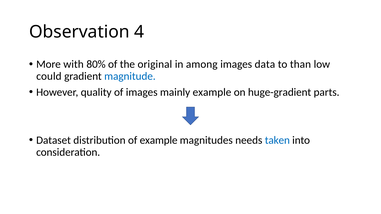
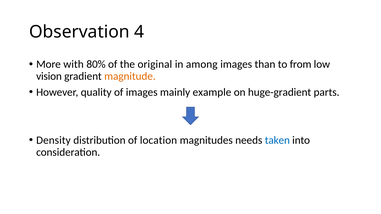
data: data -> than (265, 64)
than: than -> from (301, 64)
could: could -> vision (49, 76)
magnitude colour: blue -> orange (130, 76)
Dataset: Dataset -> Density (53, 140)
of example: example -> location (158, 140)
